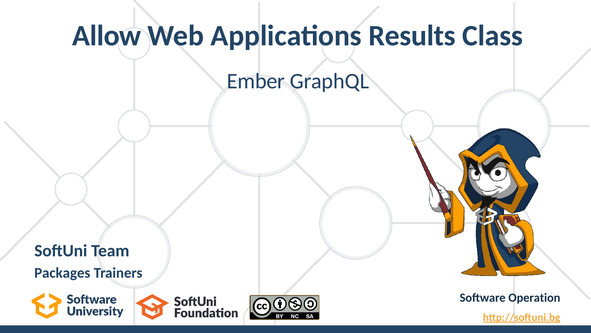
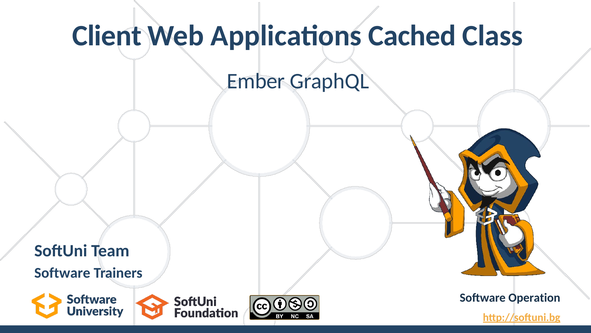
Allow: Allow -> Client (107, 36)
Results: Results -> Cached (412, 36)
Packages: Packages -> Software (62, 272)
